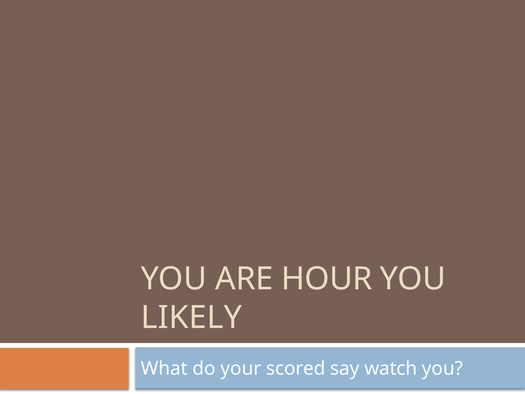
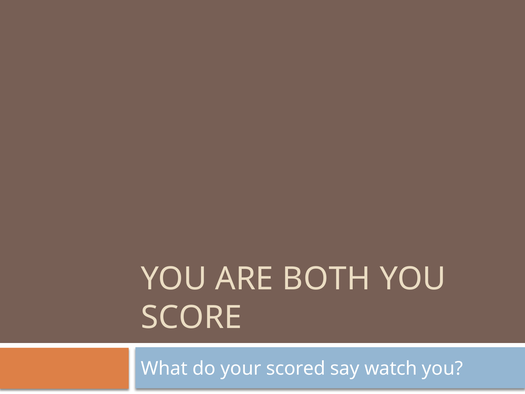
HOUR: HOUR -> BOTH (327, 279)
LIKELY: LIKELY -> SCORE (191, 317)
